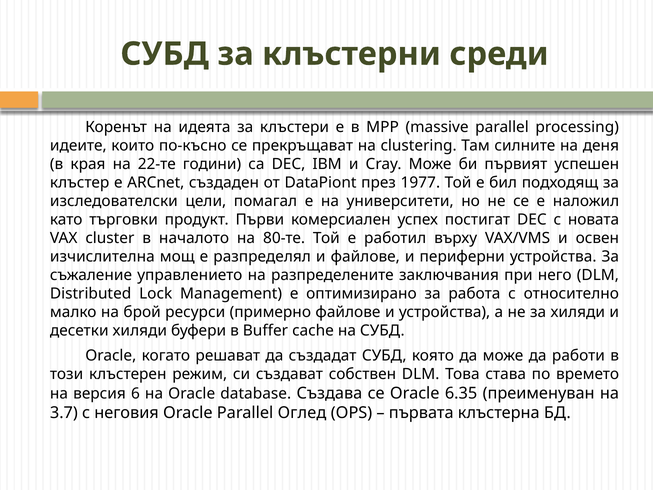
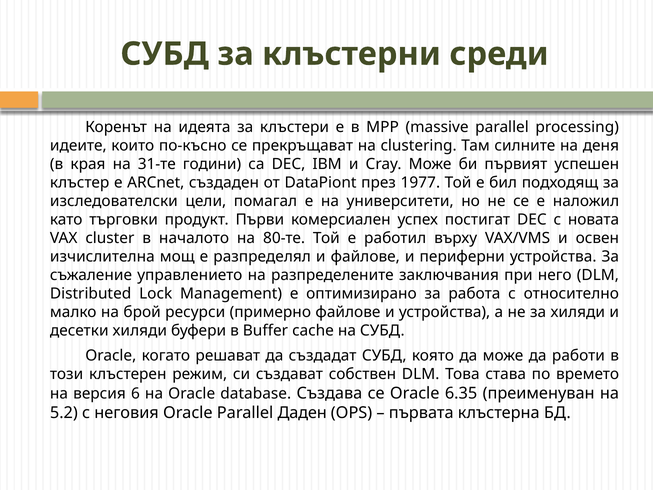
22-те: 22-те -> 31-те (157, 164)
3.7: 3.7 -> 5.2 (64, 413)
Оглед: Оглед -> Даден (302, 413)
